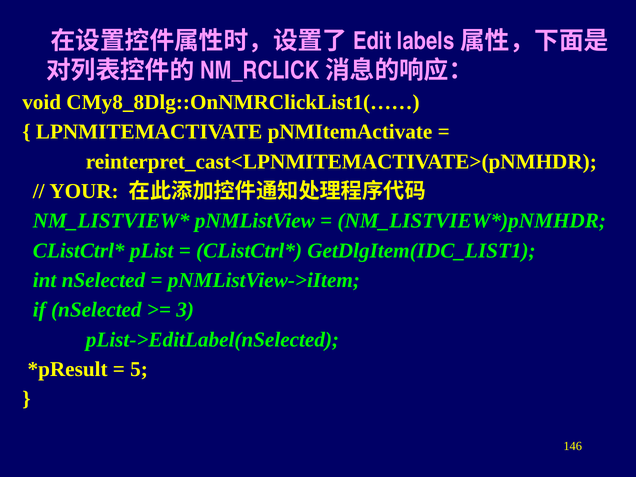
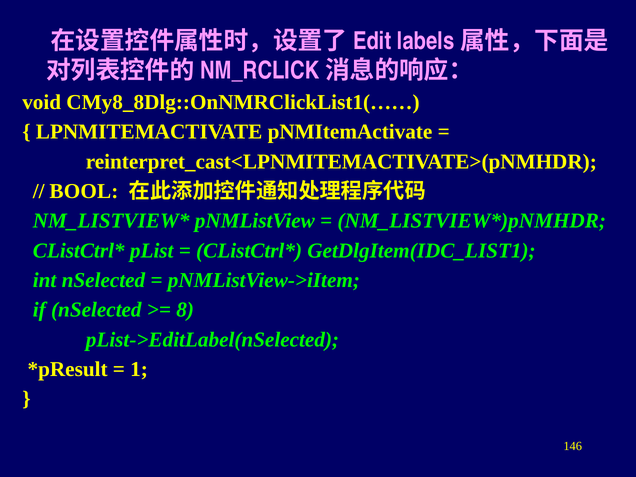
YOUR: YOUR -> BOOL (84, 191)
3: 3 -> 8 (185, 310)
5: 5 -> 1 (139, 369)
